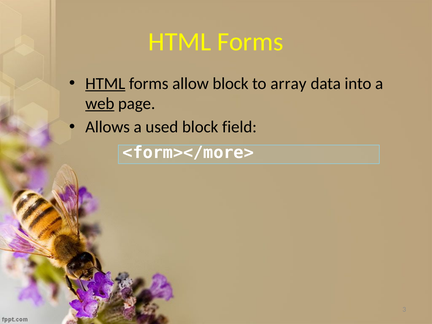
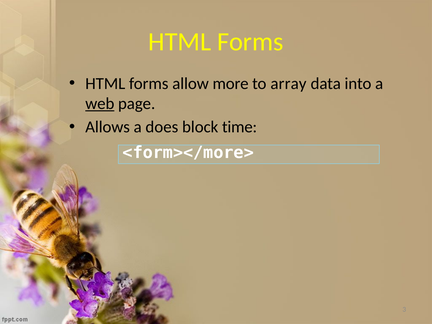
HTML underline: present -> none (105, 83)
allow block: block -> more (231, 83)
used: used -> does (162, 127)
field: field -> time (240, 127)
